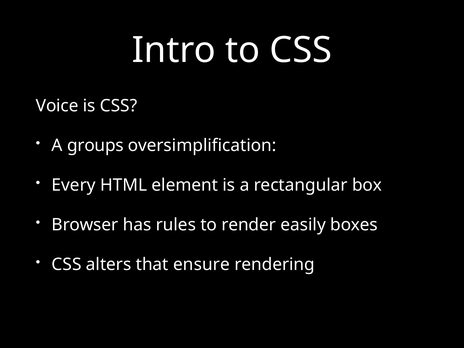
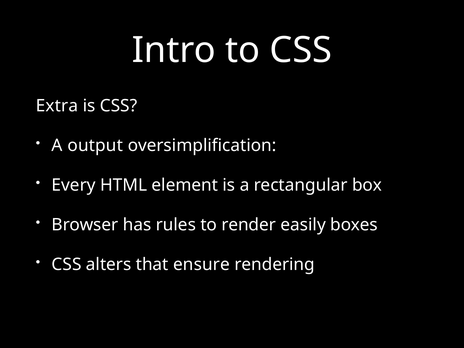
Voice: Voice -> Extra (57, 106)
groups: groups -> output (95, 145)
